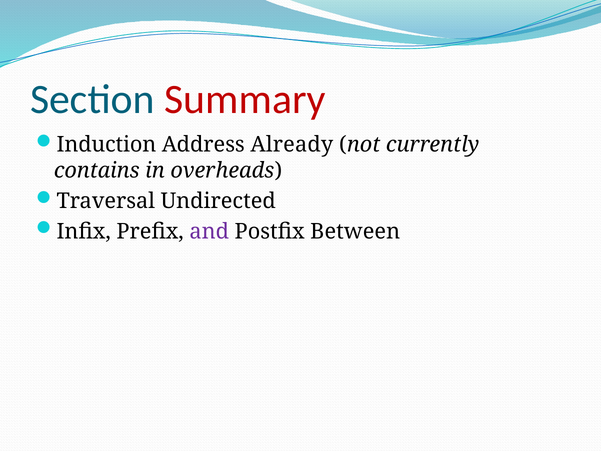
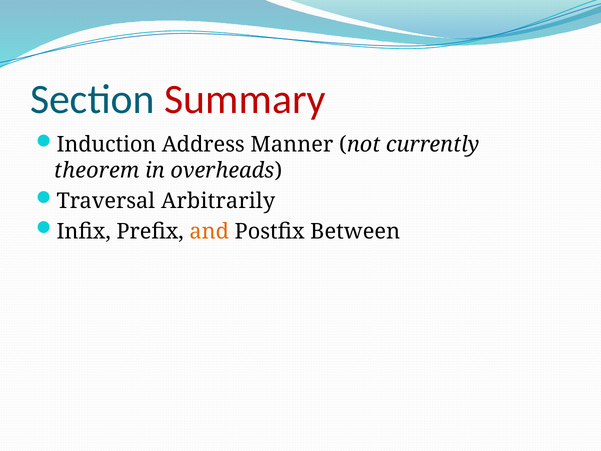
Already: Already -> Manner (292, 145)
contains: contains -> theorem (97, 171)
Undirected: Undirected -> Arbitrarily (218, 201)
and colour: purple -> orange (209, 231)
